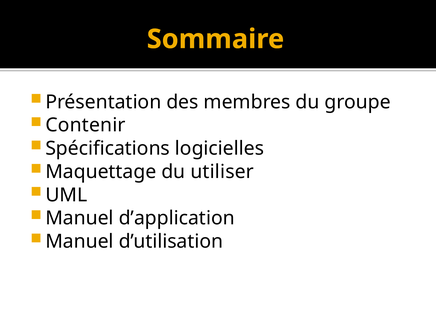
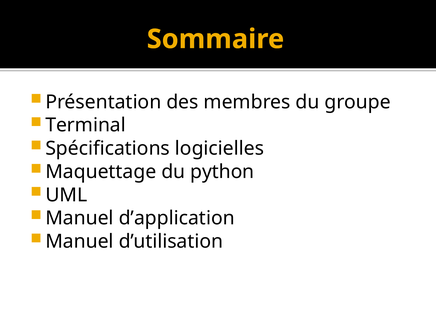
Contenir: Contenir -> Terminal (86, 125)
utiliser: utiliser -> python (222, 172)
